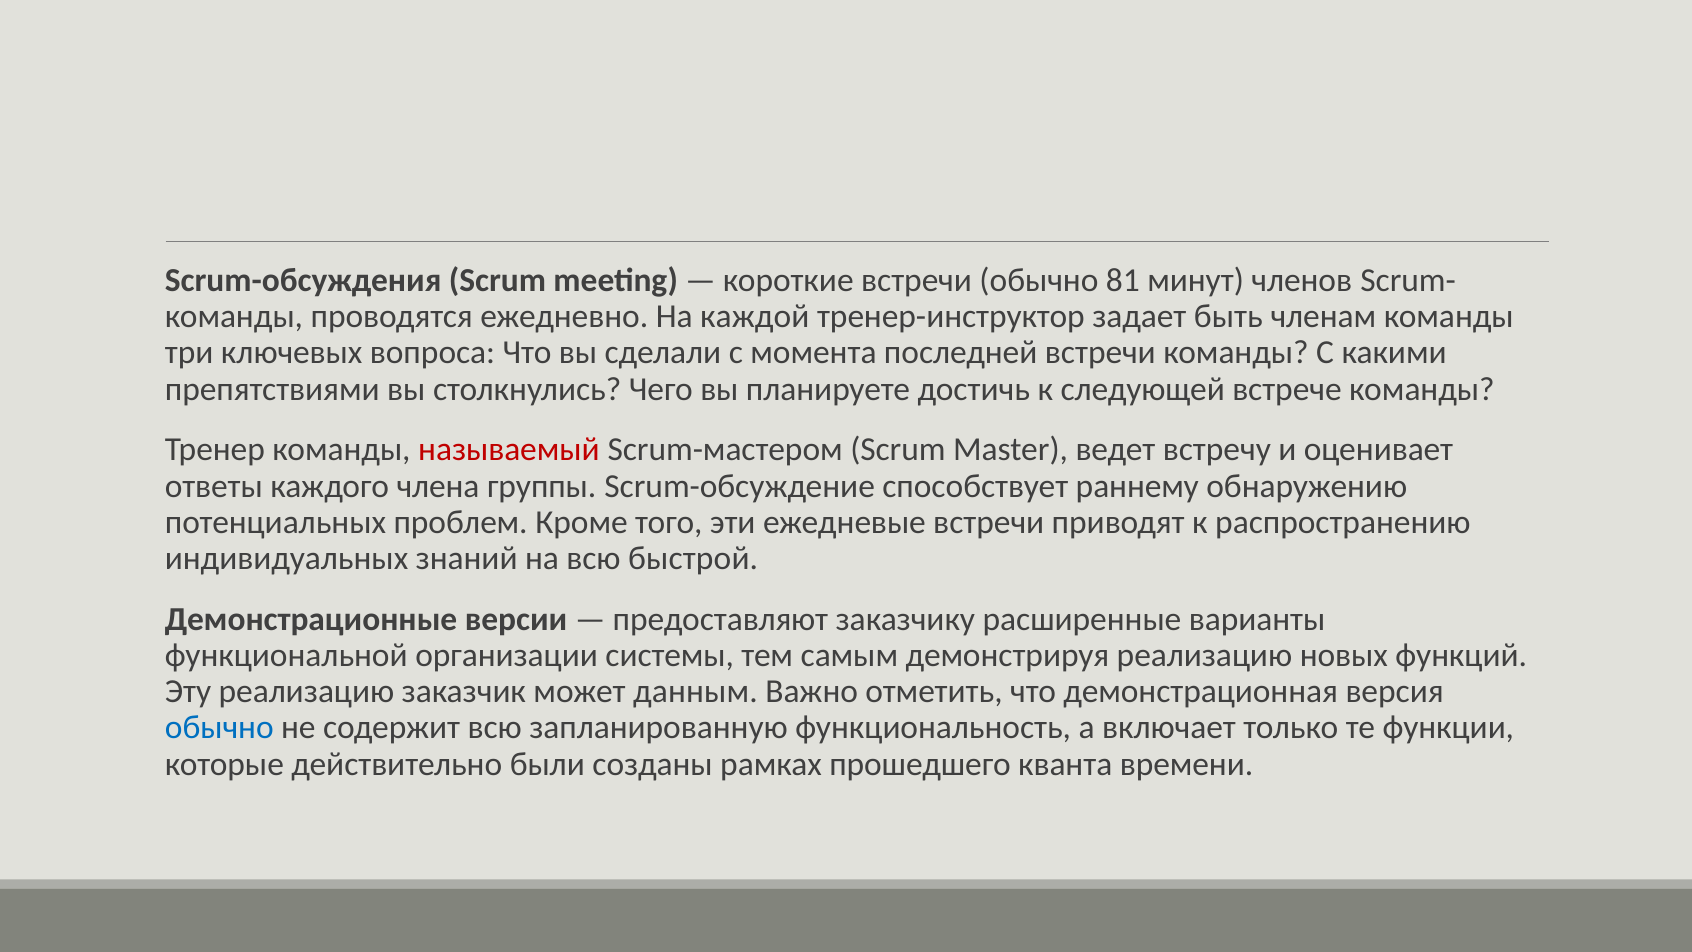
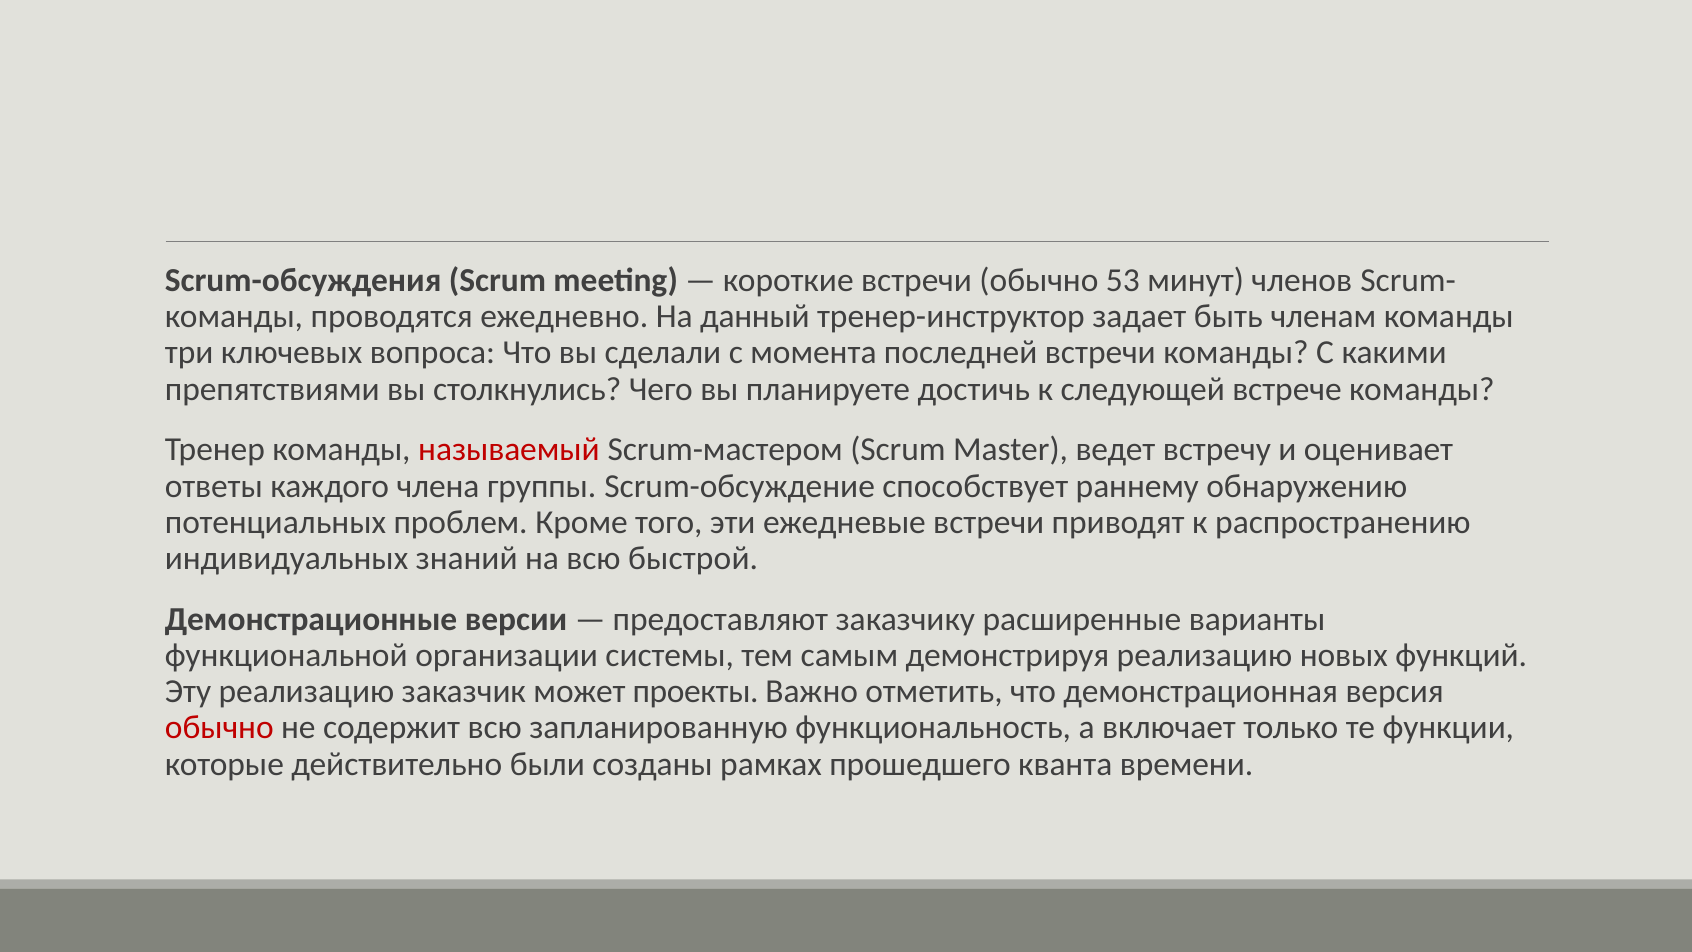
81: 81 -> 53 (1123, 280)
каждой: каждой -> данный (755, 317)
данным: данным -> проекты (696, 691)
обычно colour: blue -> red (219, 728)
